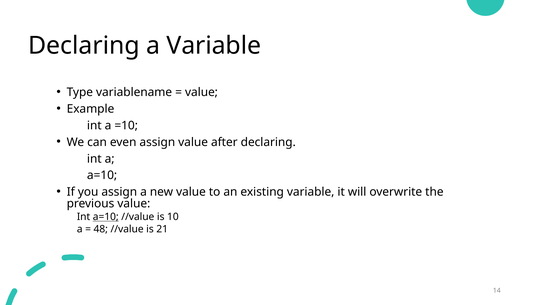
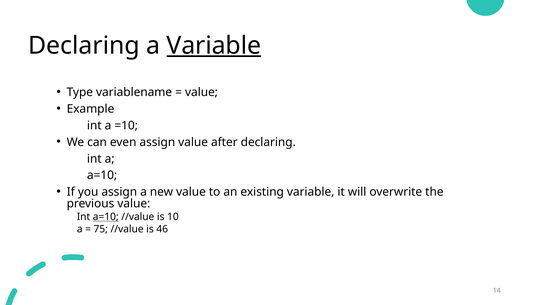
Variable underline: none -> present (214, 46)
48: 48 -> 75 (101, 229)
21: 21 -> 46 (162, 229)
